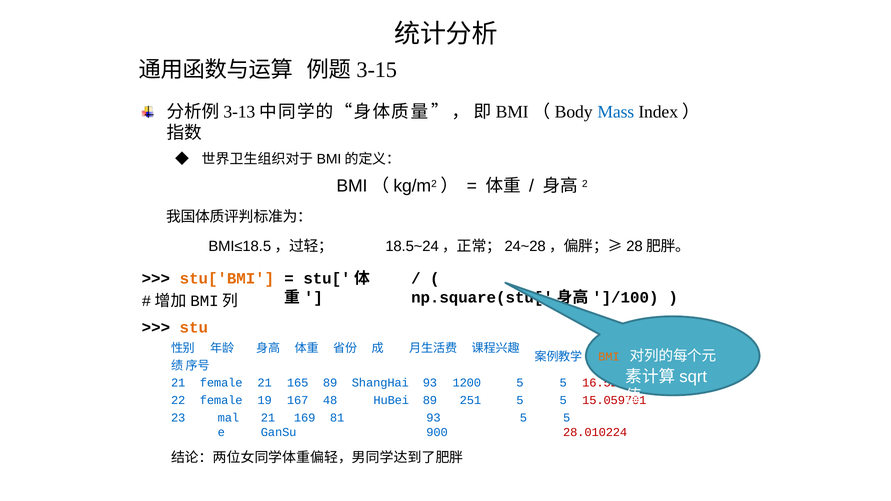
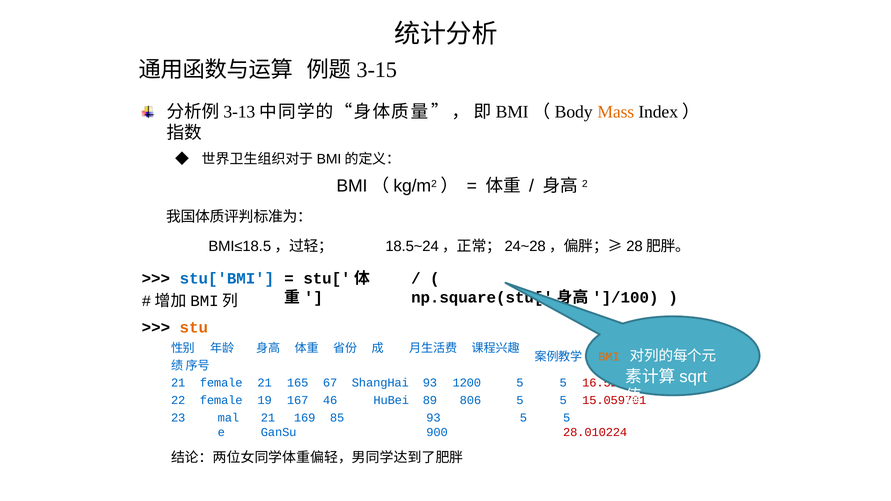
Mass colour: blue -> orange (616, 112)
stu['BMI colour: orange -> blue (227, 279)
165 89: 89 -> 67 (330, 383)
48: 48 -> 46 (330, 401)
251: 251 -> 806 (470, 401)
81: 81 -> 85 (337, 418)
